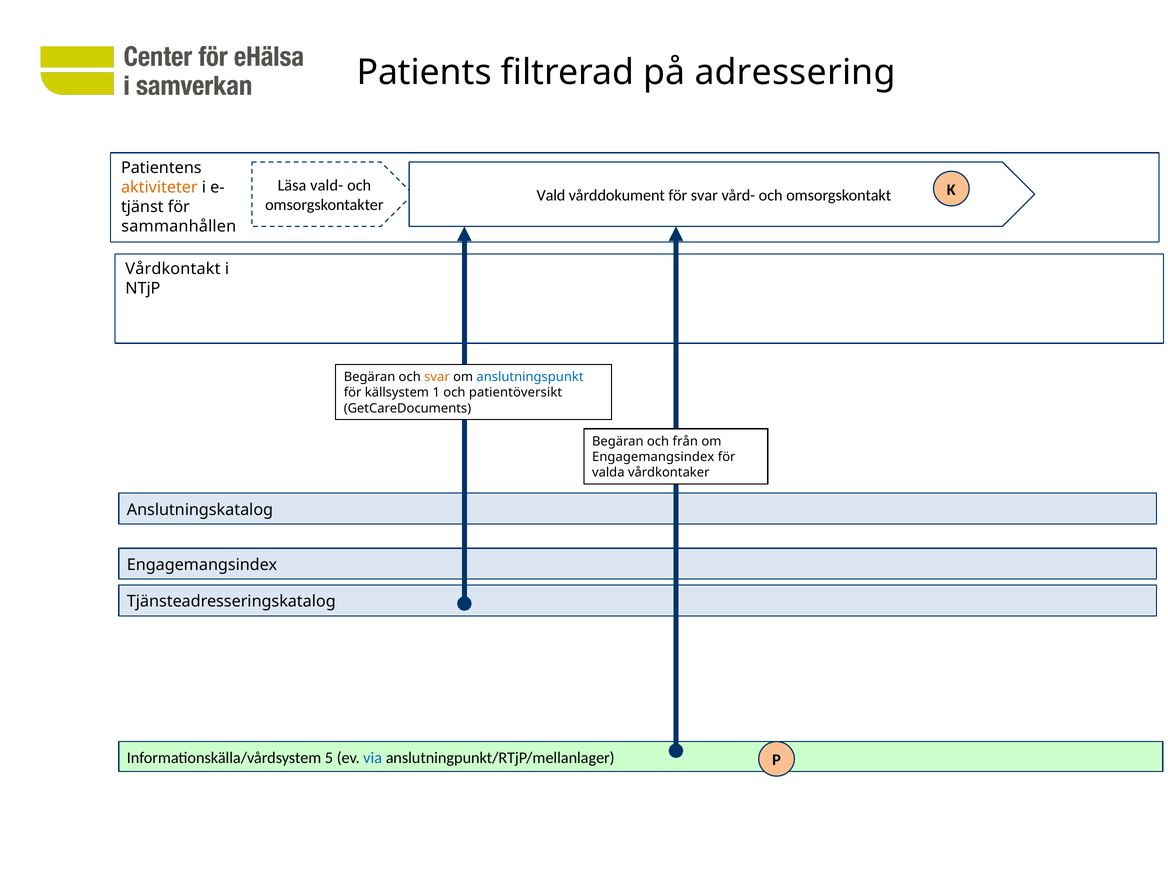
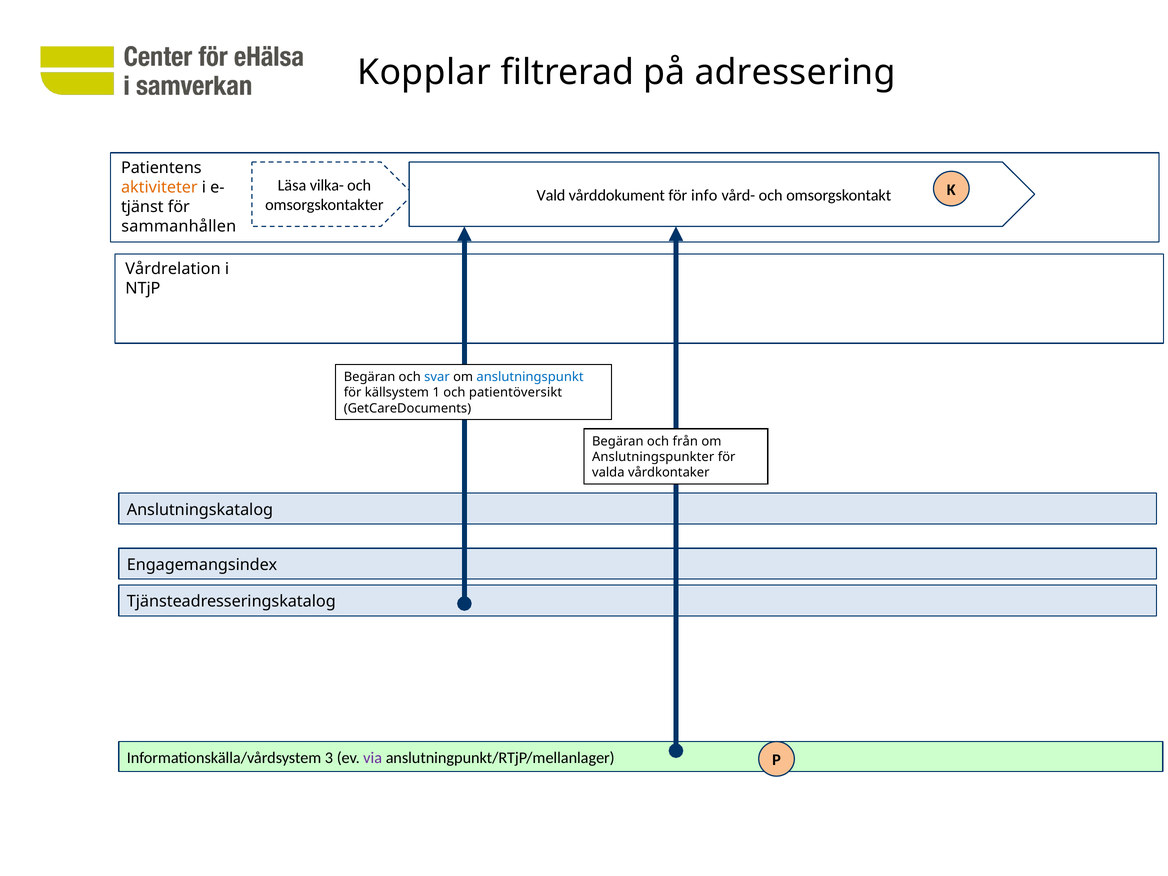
Patients: Patients -> Kopplar (424, 73)
vald-: vald- -> vilka- (327, 186)
för svar: svar -> info (704, 195)
Vårdkontakt: Vårdkontakt -> Vårdrelation (173, 269)
svar colour: orange -> blue (437, 377)
Engagemangsindex: Engagemangsindex -> Anslutningspunkter (653, 457)
5: 5 -> 3 (329, 758)
via colour: blue -> purple (373, 758)
